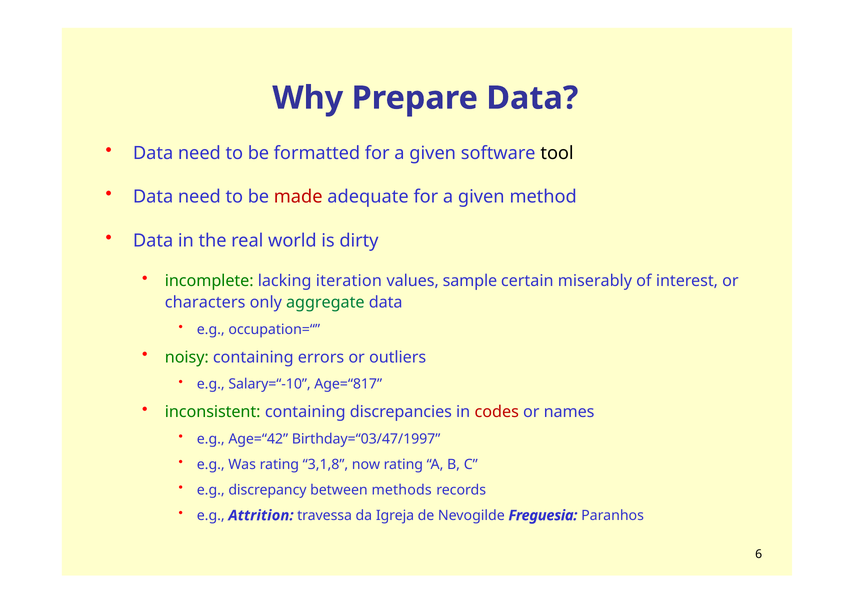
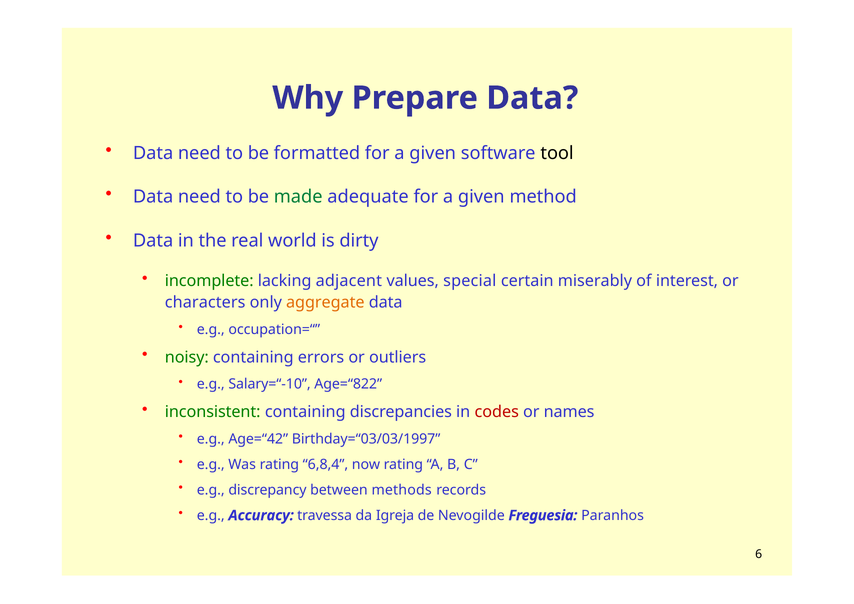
made colour: red -> green (298, 197)
iteration: iteration -> adjacent (349, 281)
sample: sample -> special (470, 281)
aggregate colour: green -> orange (325, 302)
Age=“817: Age=“817 -> Age=“822 (348, 384)
Birthday=“03/47/1997: Birthday=“03/47/1997 -> Birthday=“03/03/1997 (366, 439)
3,1,8: 3,1,8 -> 6,8,4 (325, 464)
Attrition: Attrition -> Accuracy (261, 515)
